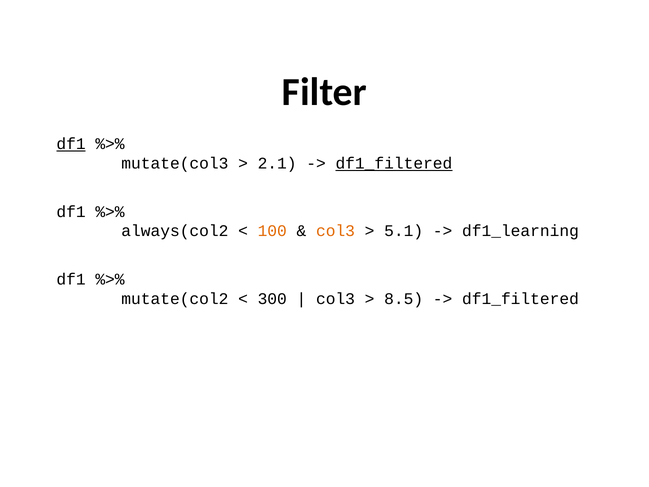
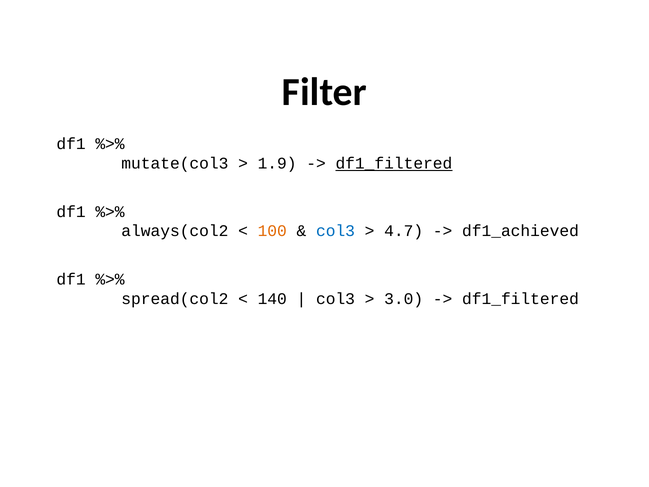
df1 underline: present -> none (71, 144)
2.1: 2.1 -> 1.9 (277, 163)
col3 colour: orange -> blue (336, 231)
5.1: 5.1 -> 4.7 (404, 231)
df1_learning: df1_learning -> df1_achieved (520, 231)
mutate(col2: mutate(col2 -> spread(col2 (175, 299)
300: 300 -> 140 (272, 299)
8.5: 8.5 -> 3.0 (404, 299)
